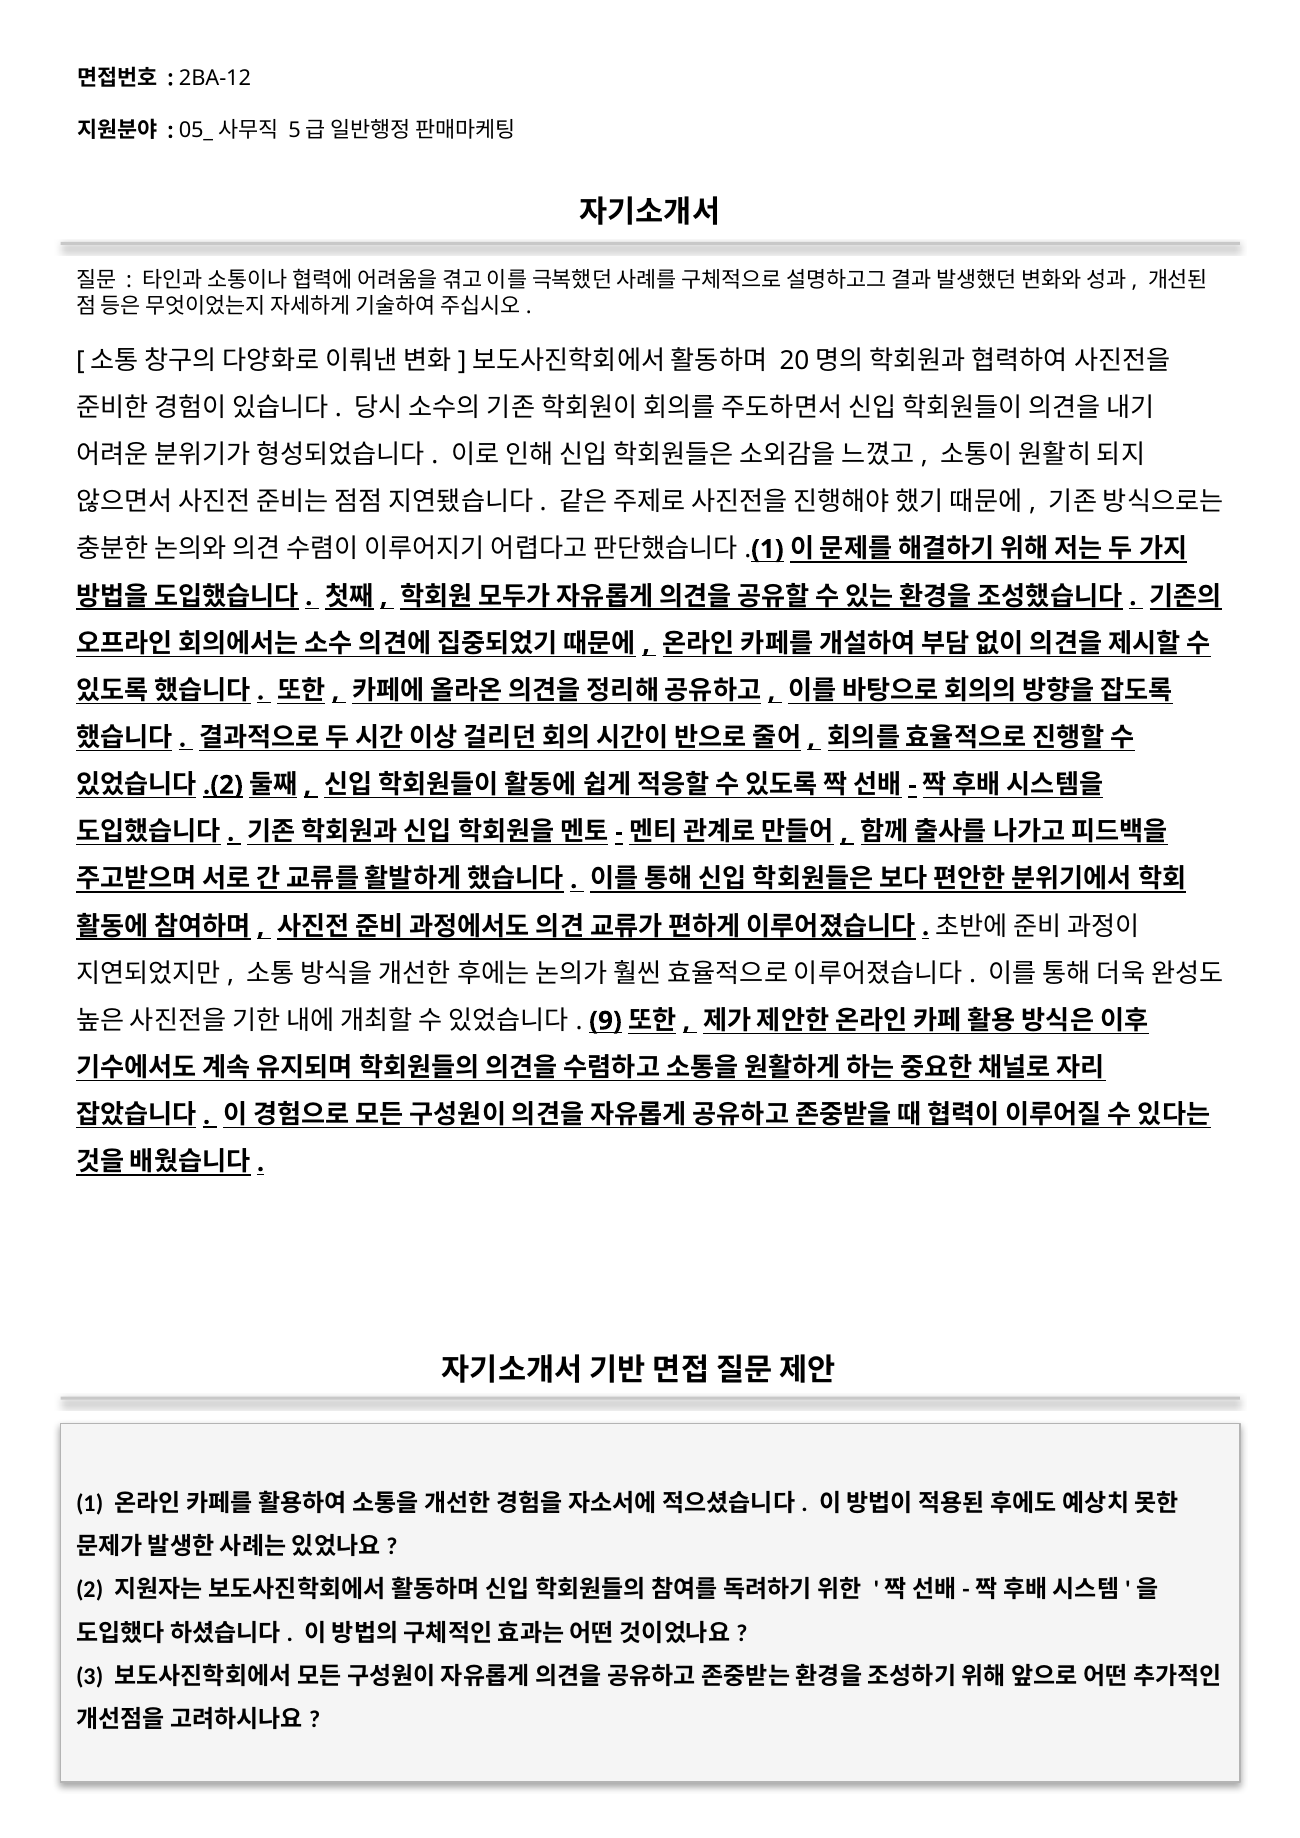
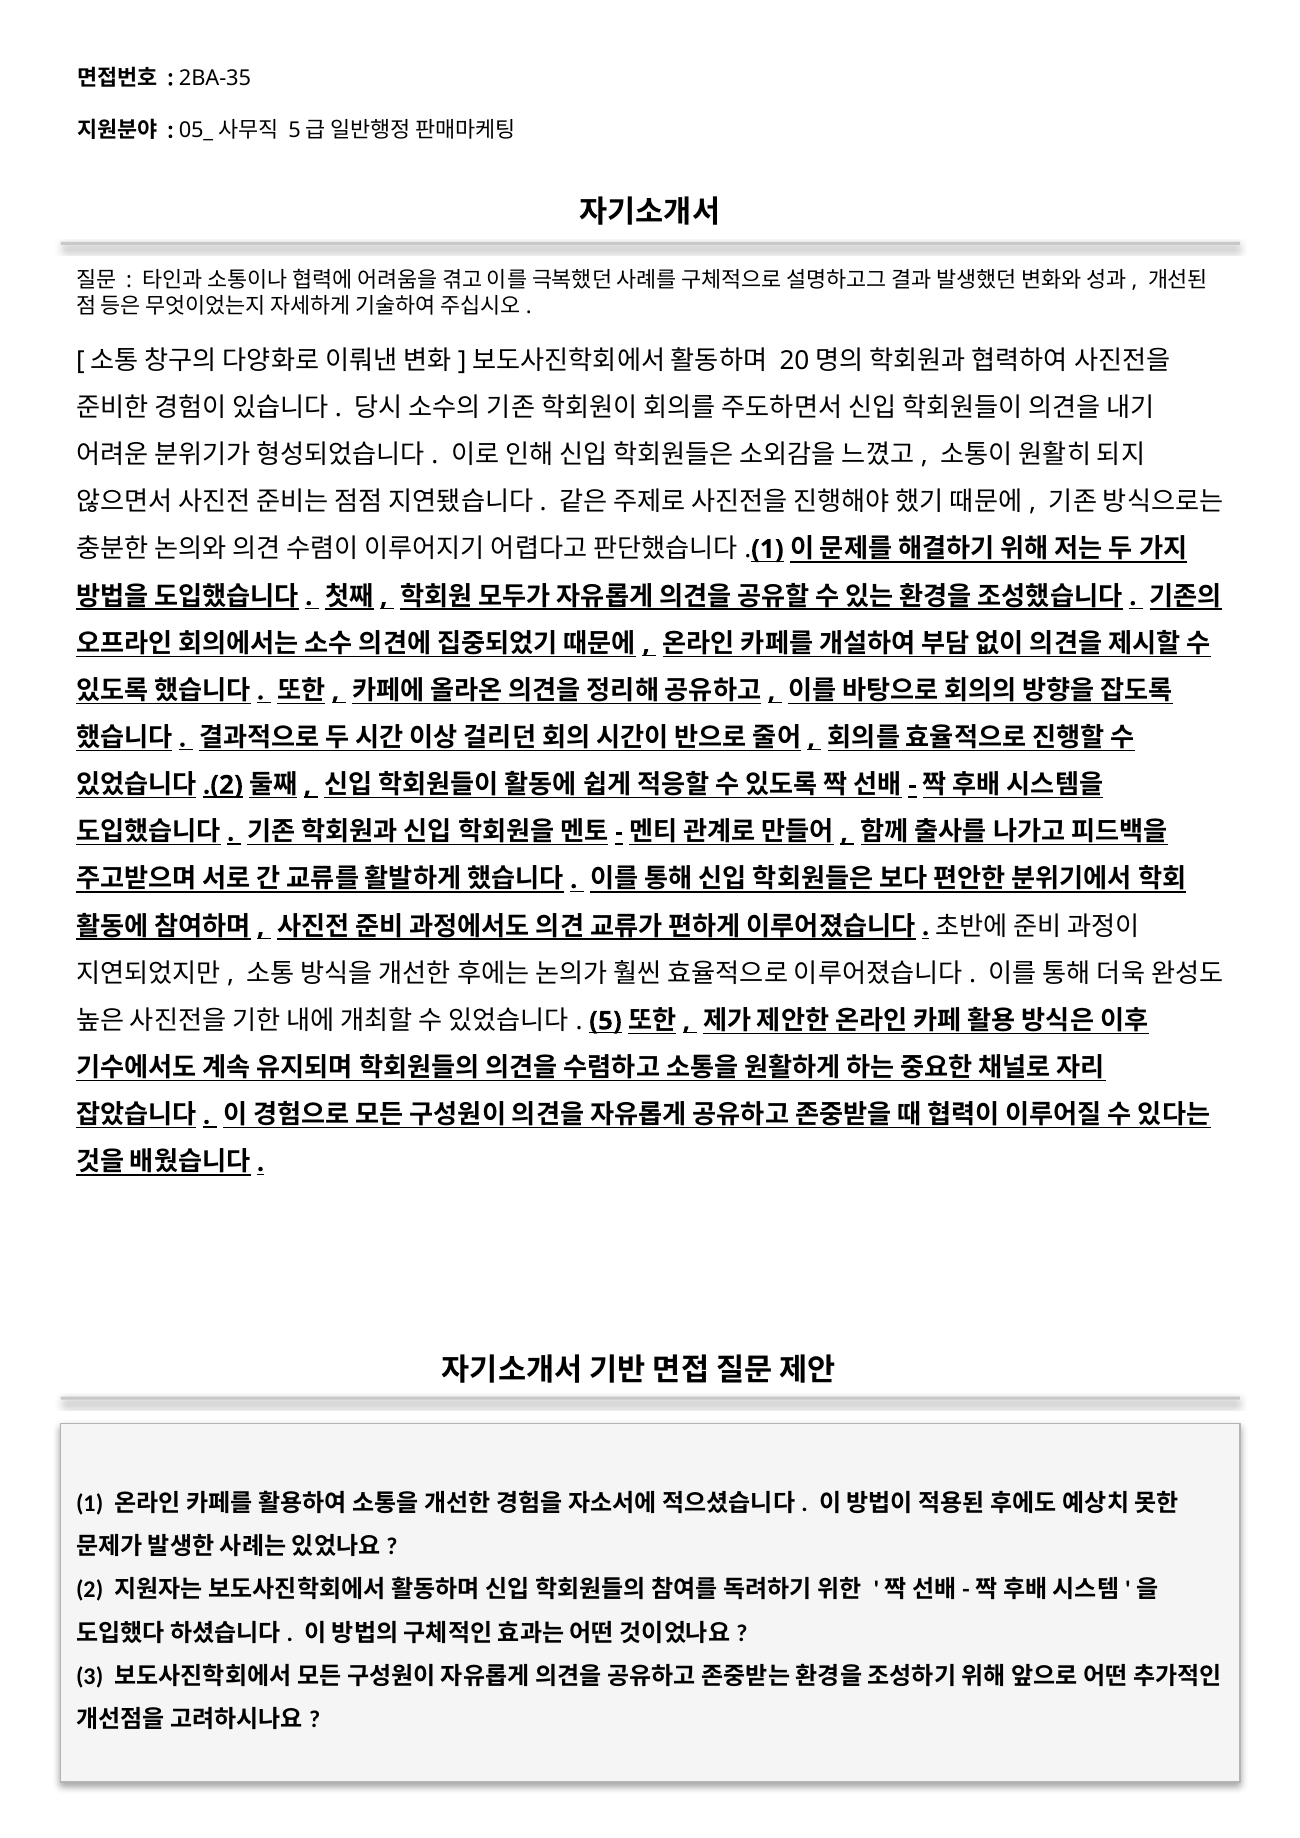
2BA-12: 2BA-12 -> 2BA-35 (215, 78)
9: 9 -> 5 (605, 1021)
